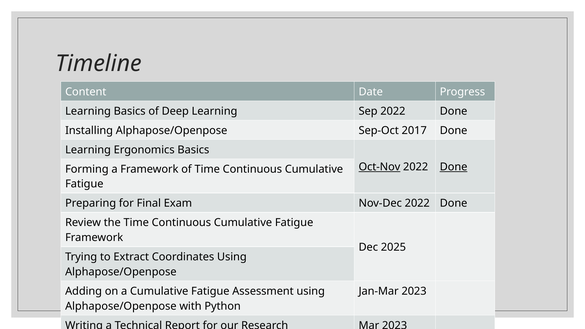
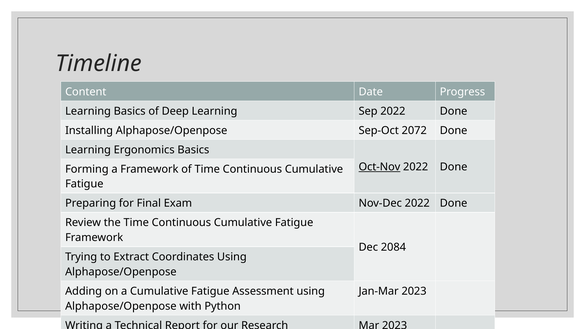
2017: 2017 -> 2072 (414, 130)
Done underline: present -> none (454, 167)
2025: 2025 -> 2084 (393, 247)
